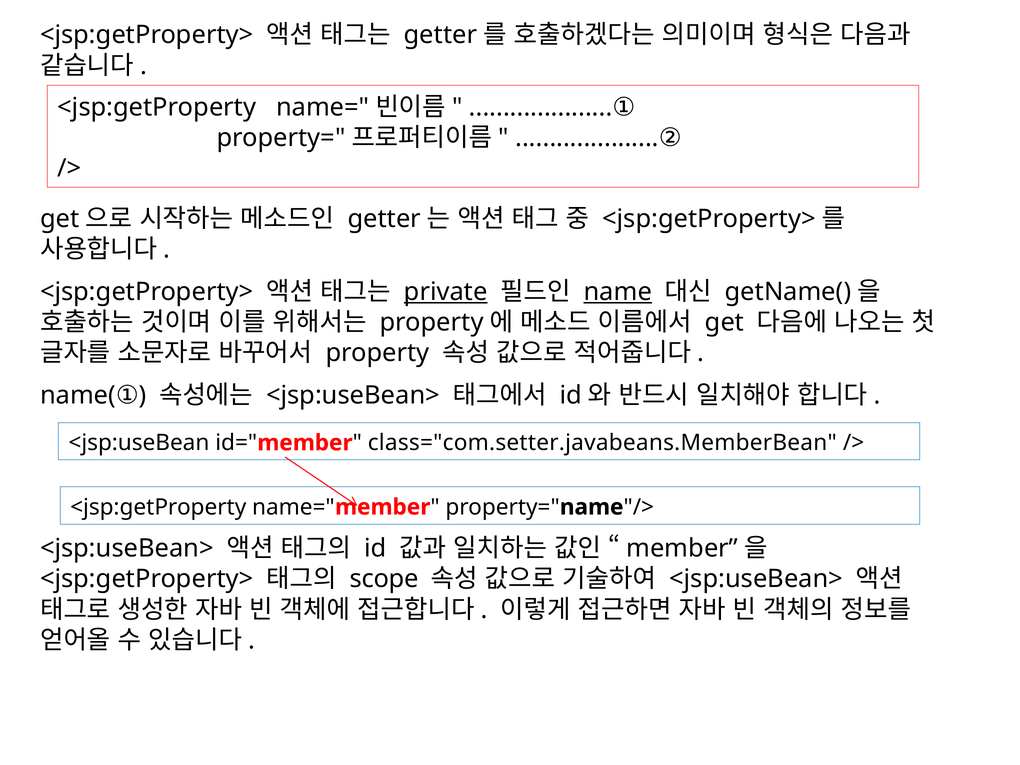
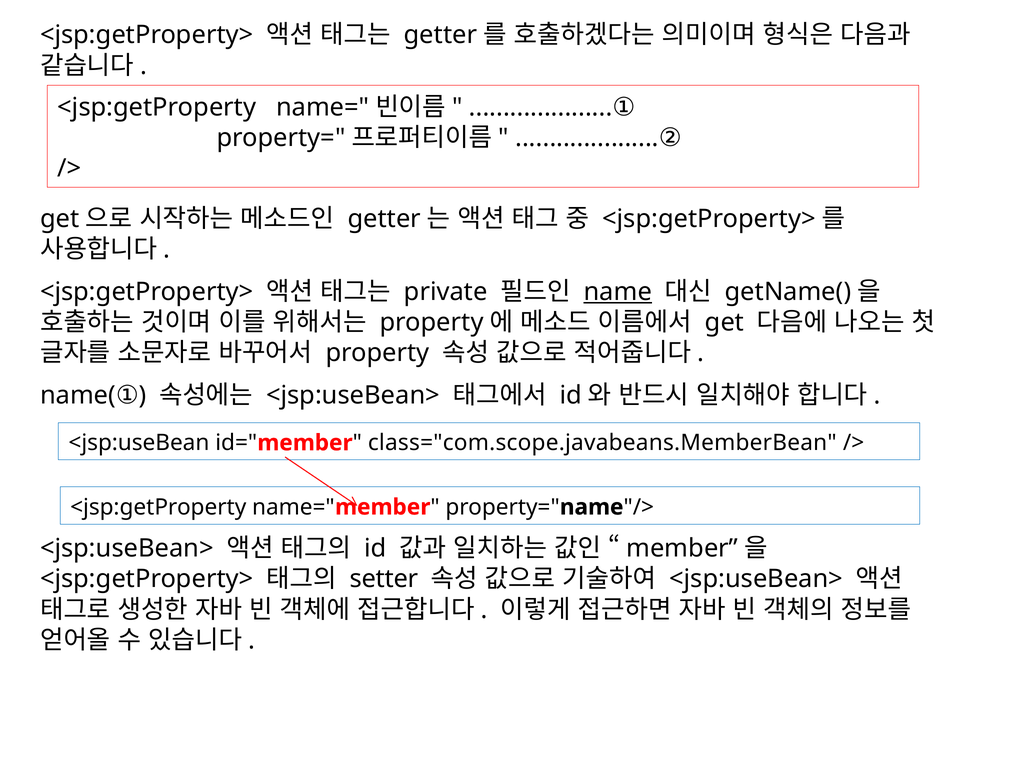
private underline: present -> none (446, 292)
class="com.setter.javabeans.MemberBean: class="com.setter.javabeans.MemberBean -> class="com.scope.javabeans.MemberBean (602, 443)
scope: scope -> setter (384, 579)
